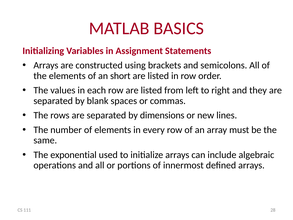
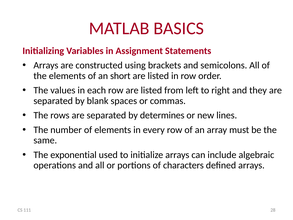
dimensions: dimensions -> determines (162, 115)
innermost: innermost -> characters (183, 165)
